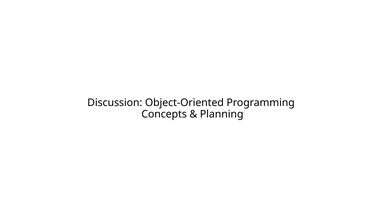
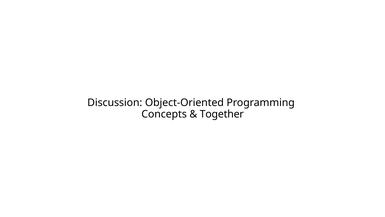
Planning: Planning -> Together (222, 114)
